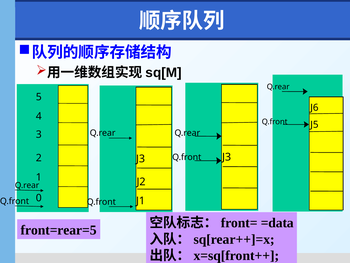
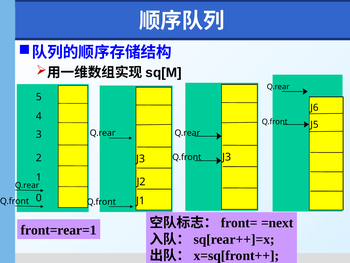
front=rear=5: front=rear=5 -> front=rear=1 (59, 230)
=data: =data -> =next (277, 223)
